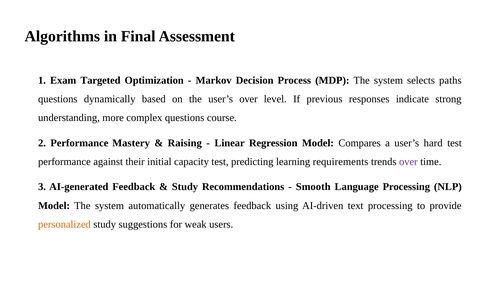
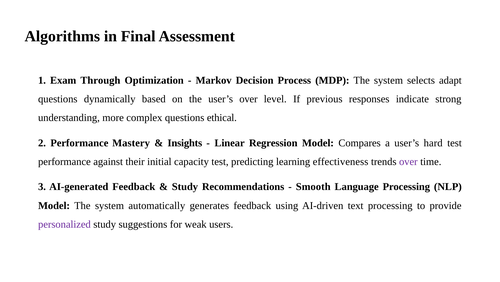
Targeted: Targeted -> Through (100, 80)
paths: paths -> adapt (450, 80)
course: course -> ethical (222, 118)
Raising: Raising -> Insights (185, 143)
requirements: requirements -> effectiveness (341, 161)
personalized colour: orange -> purple (64, 224)
